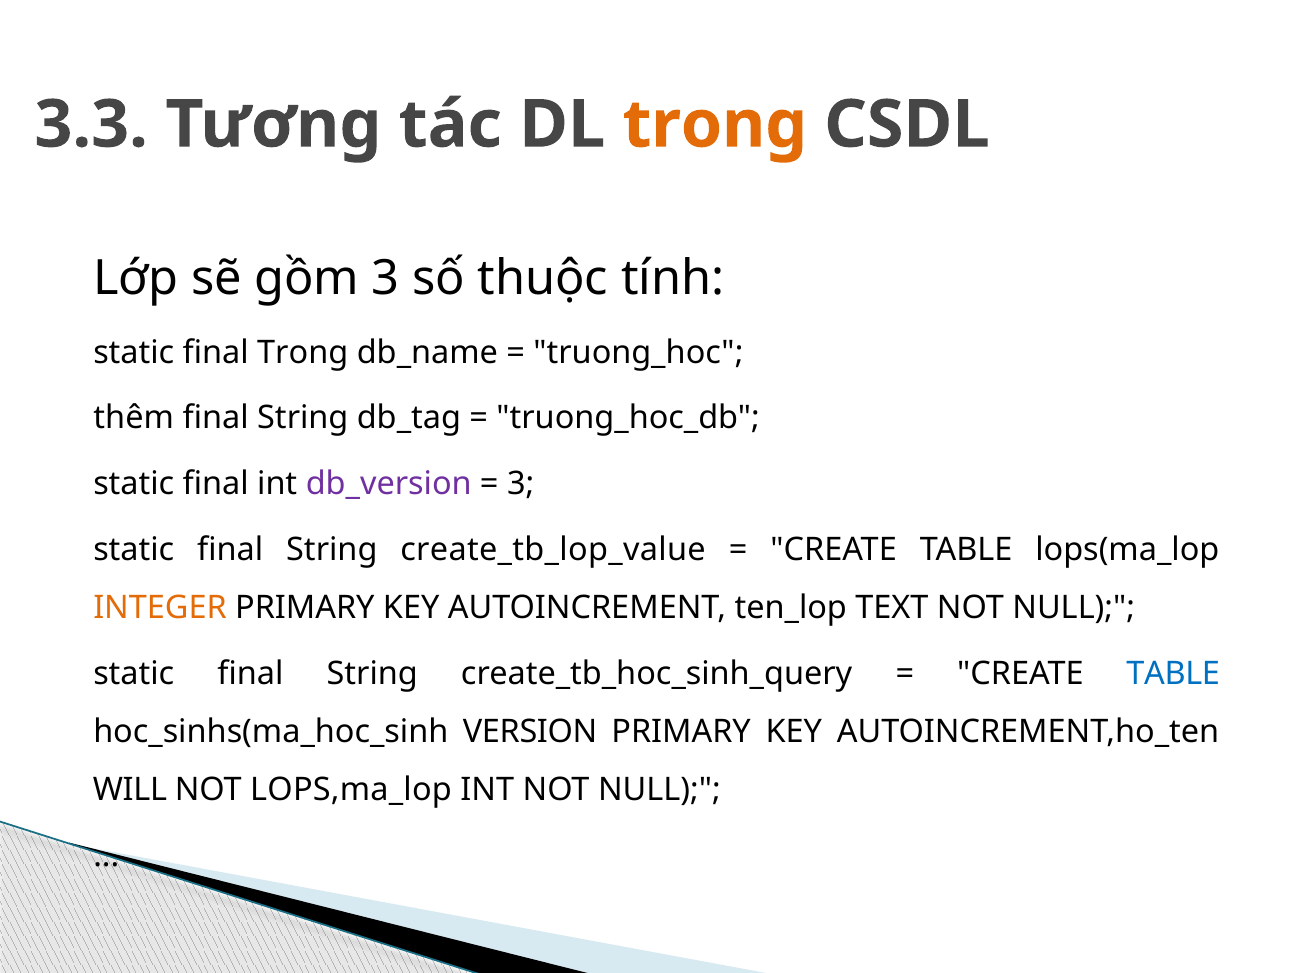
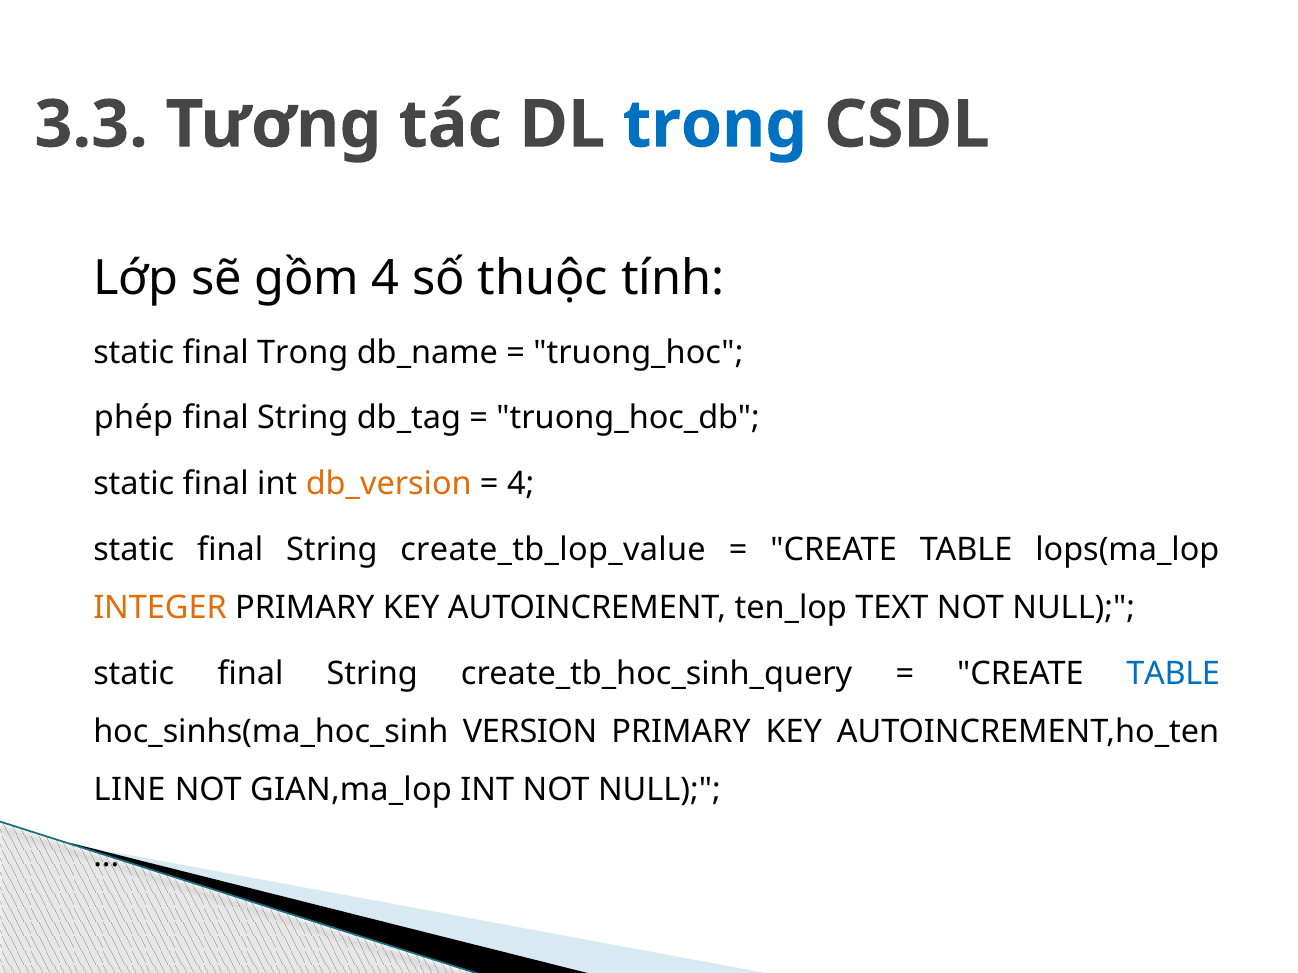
trong colour: orange -> blue (715, 125)
gồm 3: 3 -> 4 (386, 279)
thêm: thêm -> phép (134, 418)
db_version colour: purple -> orange (389, 484)
3: 3 -> 4 (521, 484)
WILL: WILL -> LINE (130, 790)
LOPS,ma_lop: LOPS,ma_lop -> GIAN,ma_lop (351, 790)
